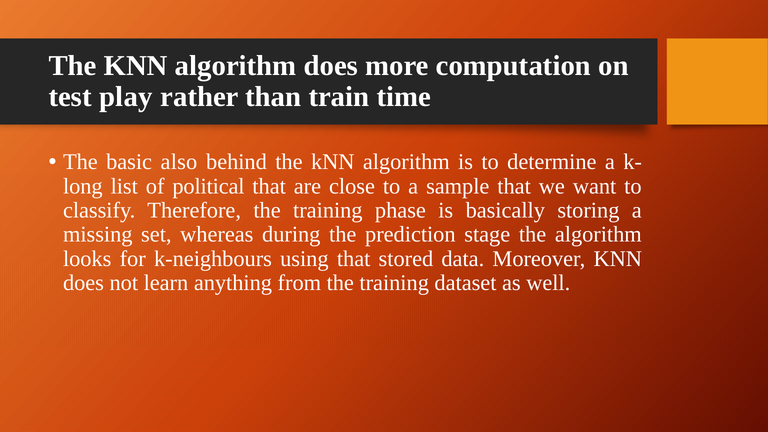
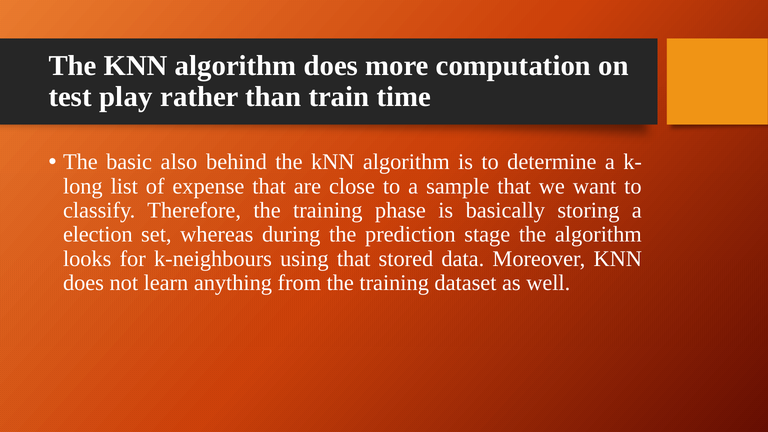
political: political -> expense (208, 186)
missing: missing -> election (98, 234)
